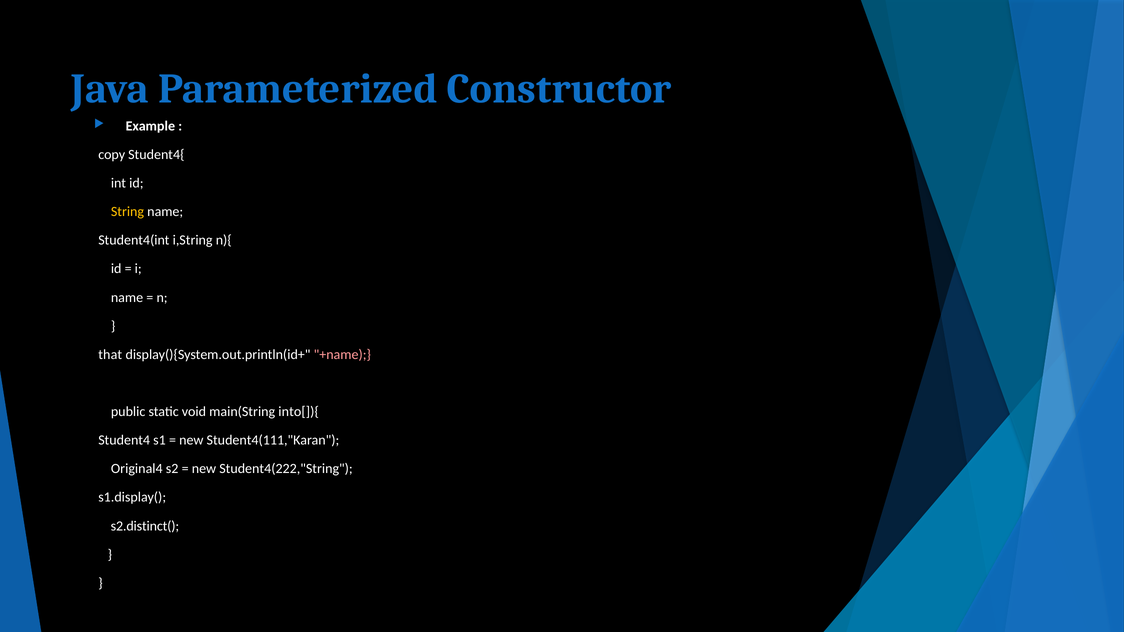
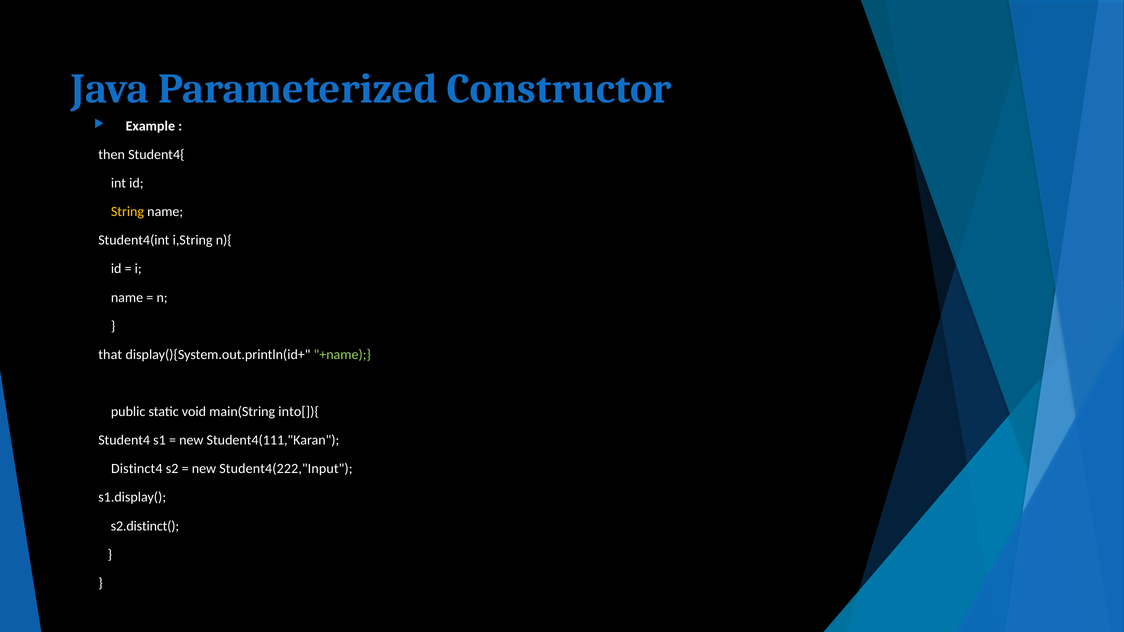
copy: copy -> then (112, 155)
+name colour: pink -> light green (342, 355)
Original4: Original4 -> Distinct4 (137, 469)
Student4(222,"String: Student4(222,"String -> Student4(222,"Input (286, 469)
